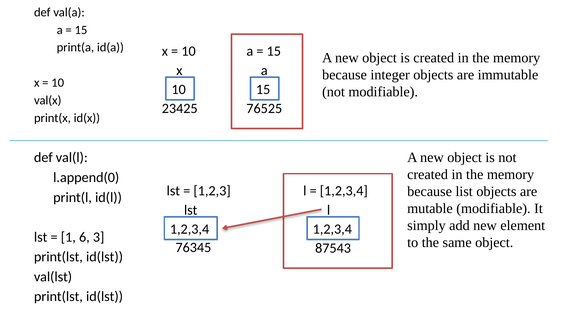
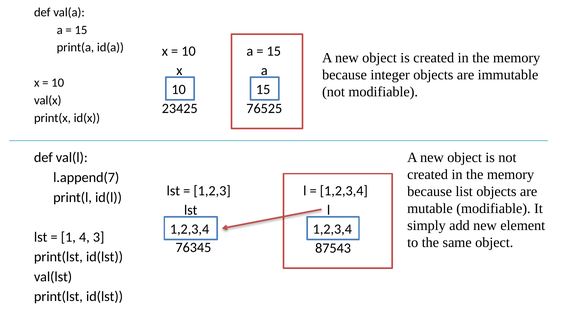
l.append(0: l.append(0 -> l.append(7 (86, 177)
6: 6 -> 4 (84, 237)
